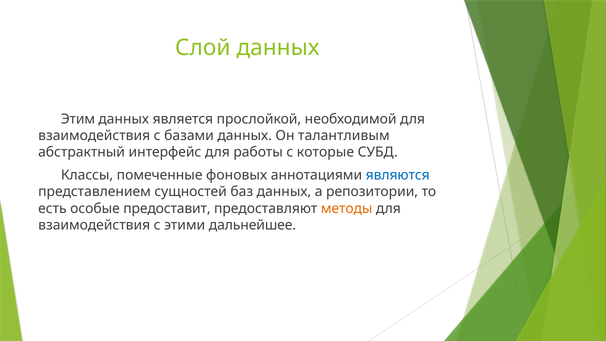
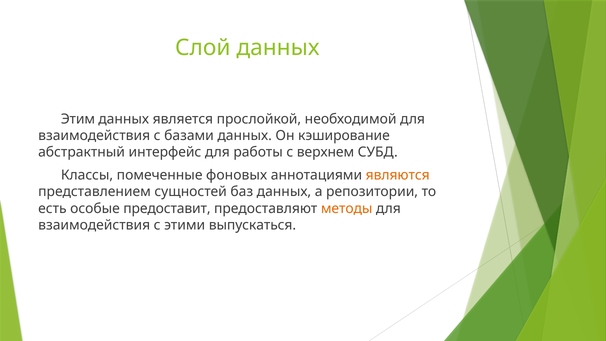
талантливым: талантливым -> кэширование (344, 136)
которые: которые -> верхнем (326, 152)
являются colour: blue -> orange (398, 175)
дальнейшее: дальнейшее -> выпускаться (252, 225)
